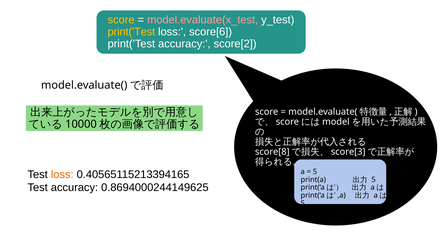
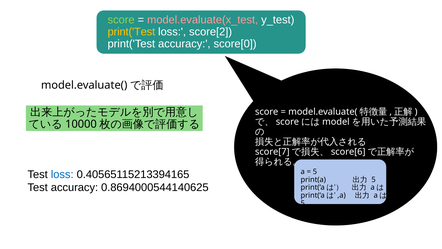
score colour: yellow -> light green (121, 20)
score[6: score[6 -> score[2 (211, 32)
score[2: score[2 -> score[0 (235, 44)
score[8: score[8 -> score[7 (272, 152)
score[3: score[3 -> score[6 (348, 152)
loss colour: orange -> blue (62, 174)
0.8694000244149625: 0.8694000244149625 -> 0.8694000544140625 (155, 187)
